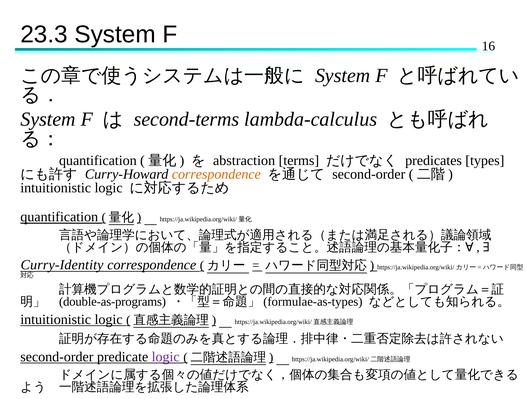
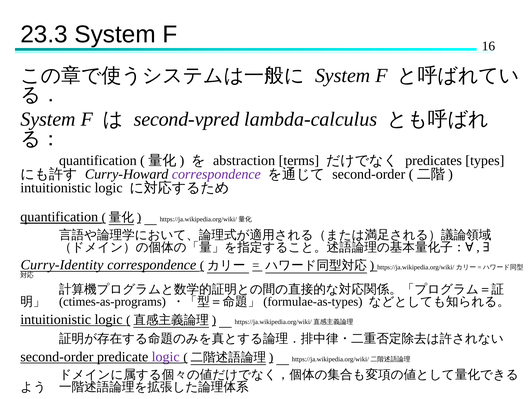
second-terms: second-terms -> second-vpred (187, 119)
correspondence colour: orange -> purple (216, 174)
double-as-programs: double-as-programs -> ctimes-as-programs (112, 302)
